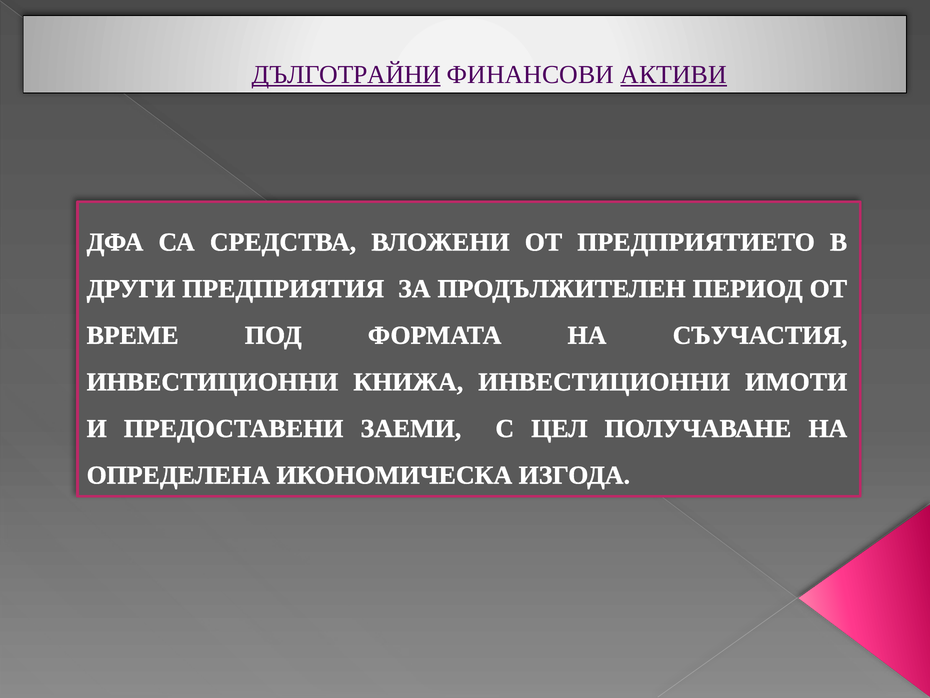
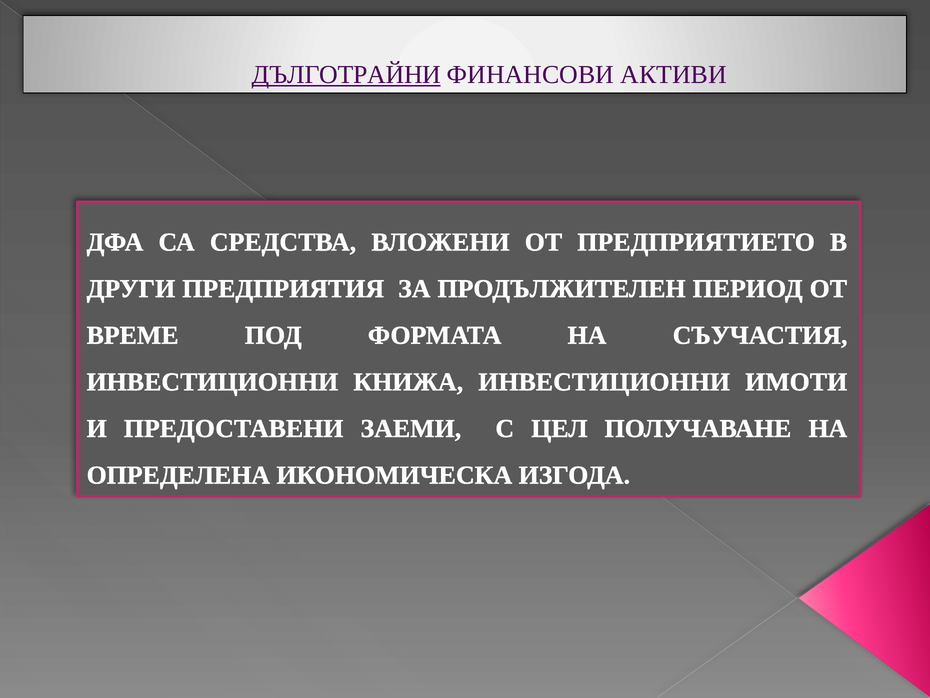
АКТИВИ underline: present -> none (674, 75)
